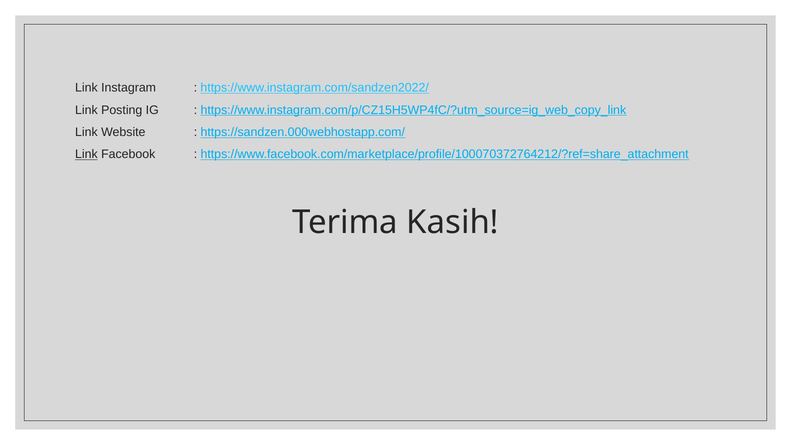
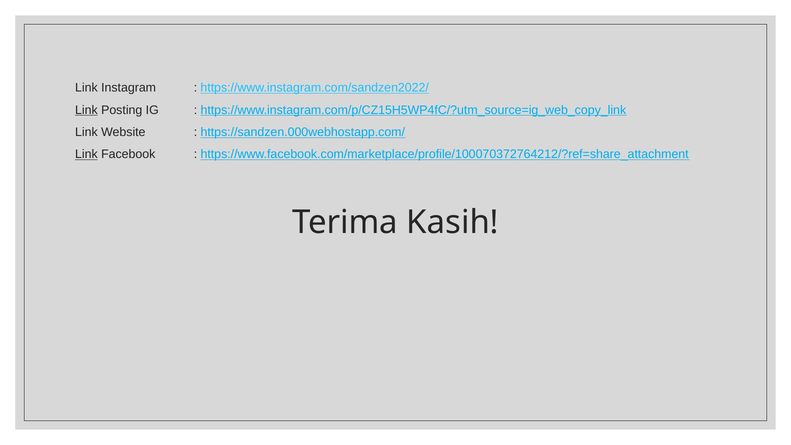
Link underline: none -> present (86, 110)
